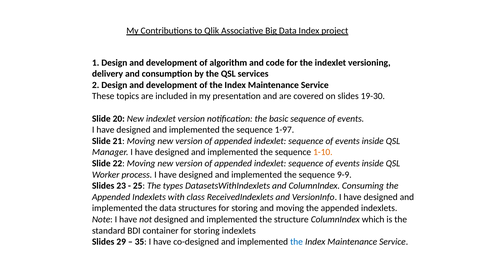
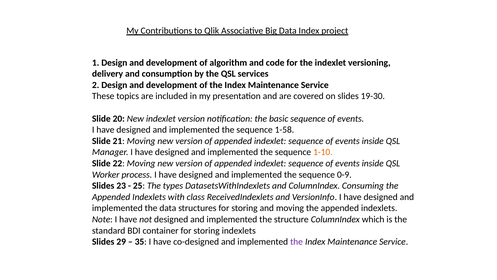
1-97: 1-97 -> 1-58 (284, 130)
9-9: 9-9 -> 0-9 (344, 174)
the colour: blue -> purple (296, 241)
